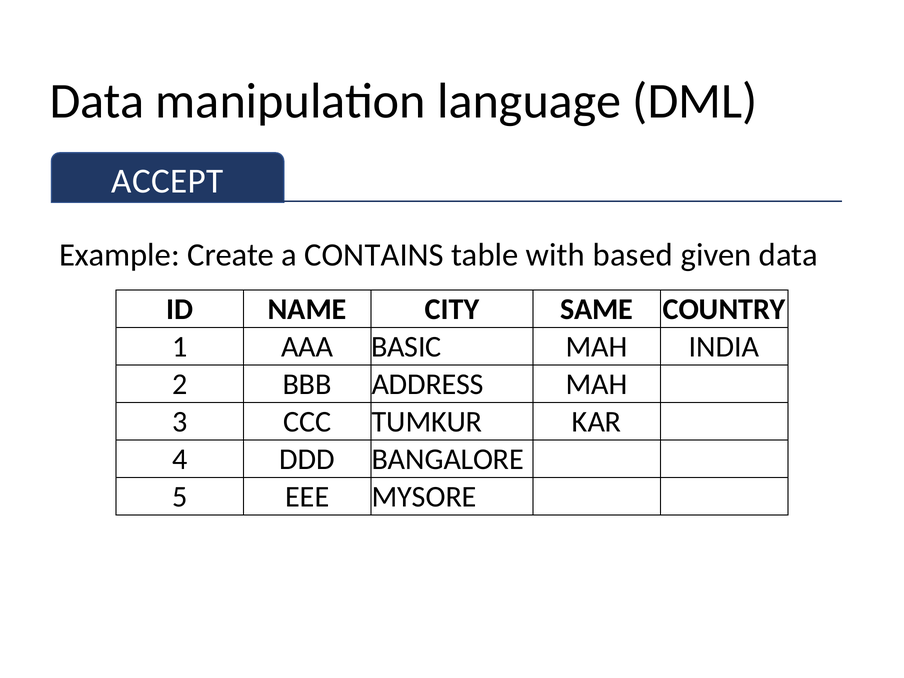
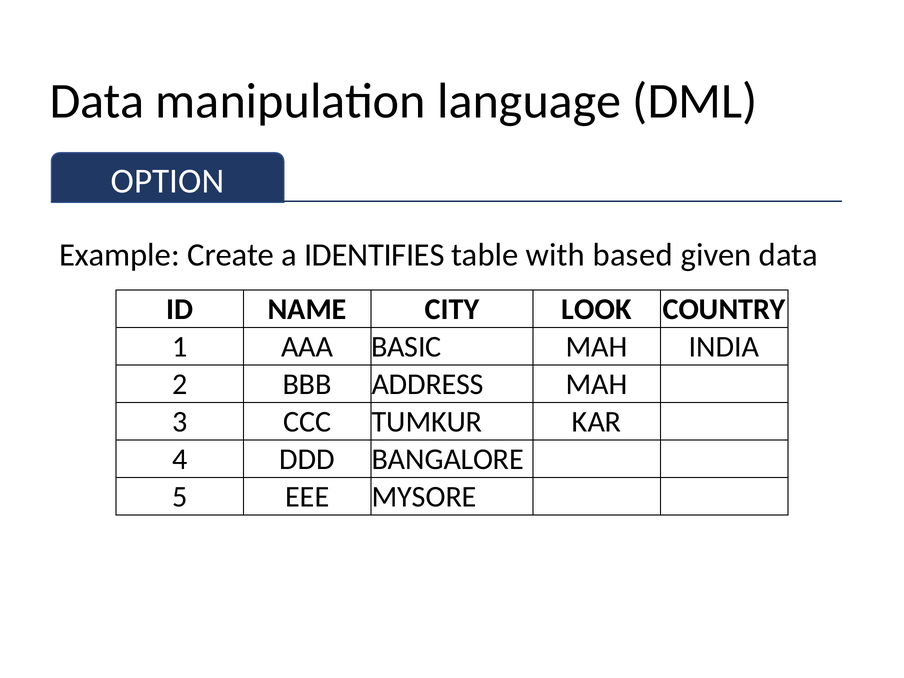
ACCEPT: ACCEPT -> OPTION (168, 181)
CONTAINS: CONTAINS -> IDENTIFIES (374, 255)
SAME: SAME -> LOOK (596, 309)
